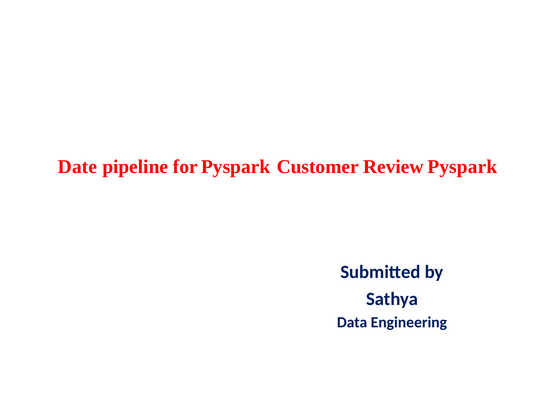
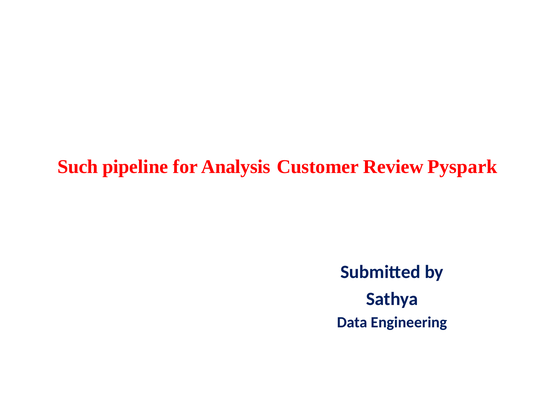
Date: Date -> Such (78, 167)
for Pyspark: Pyspark -> Analysis (236, 167)
